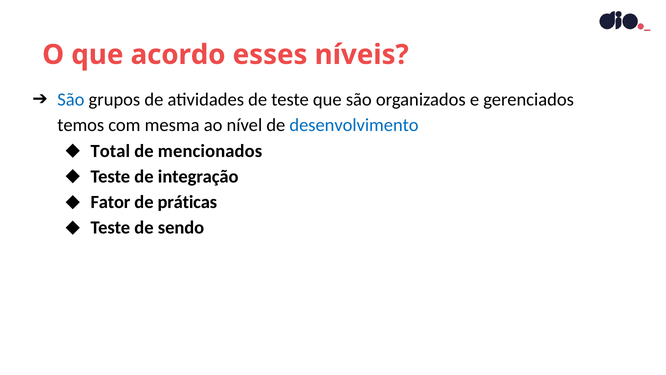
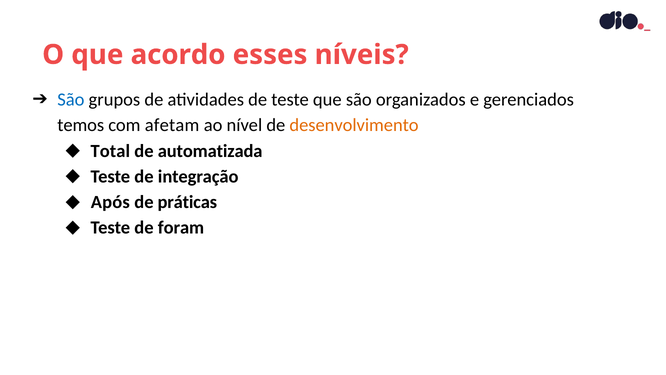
mesma: mesma -> afetam (172, 125)
desenvolvimento colour: blue -> orange (354, 125)
mencionados: mencionados -> automatizada (210, 151)
Fator: Fator -> Após (110, 202)
sendo: sendo -> foram (181, 227)
